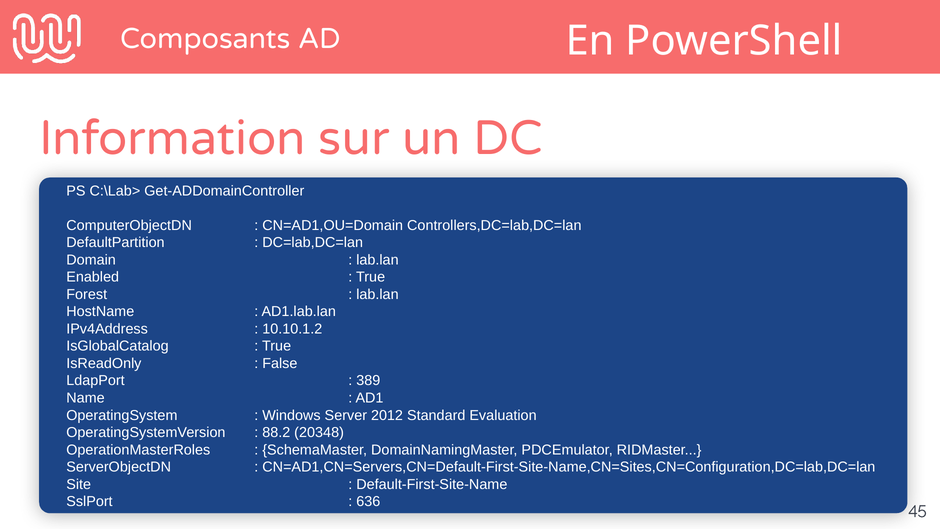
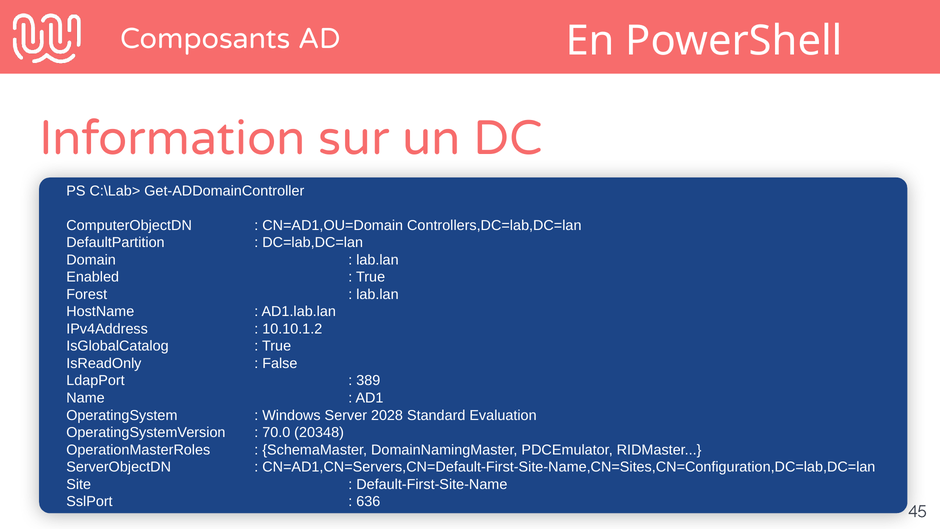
2012: 2012 -> 2028 (387, 415)
88.2: 88.2 -> 70.0 (276, 432)
